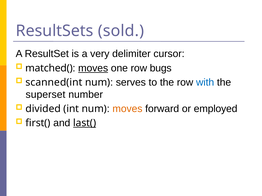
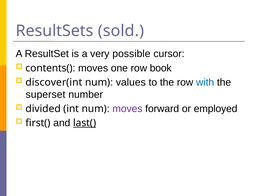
delimiter: delimiter -> possible (131, 54)
matched(: matched( -> contents( (49, 68)
moves underline: present -> none (93, 68)
bugs: bugs -> book (161, 68)
scanned(int: scanned(int -> discover(int (54, 82)
serves: serves -> values (131, 82)
moves colour: orange -> purple (127, 109)
